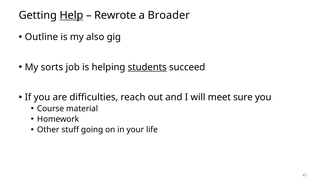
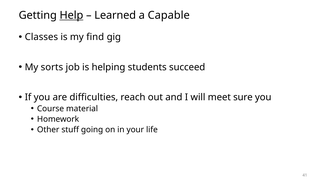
Rewrote: Rewrote -> Learned (115, 15)
Broader: Broader -> Capable (169, 15)
Outline: Outline -> Classes (41, 37)
also: also -> find (95, 37)
students underline: present -> none (147, 67)
